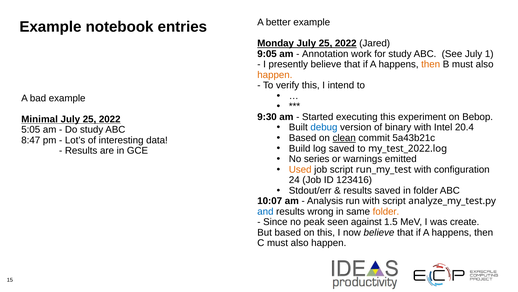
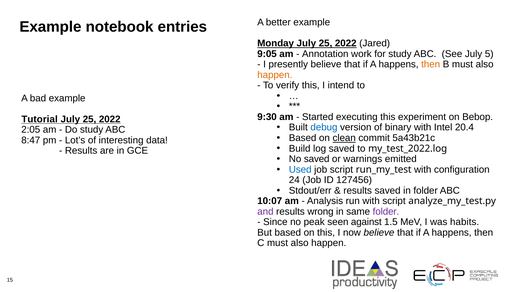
1: 1 -> 5 (489, 54)
Minimal: Minimal -> Tutorial (40, 119)
5:05: 5:05 -> 2:05 (31, 129)
No series: series -> saved (317, 159)
Used colour: orange -> blue (300, 169)
123416: 123416 -> 127456 (354, 180)
and colour: blue -> purple (265, 211)
folder colour: orange -> purple (386, 211)
create: create -> habits (465, 222)
